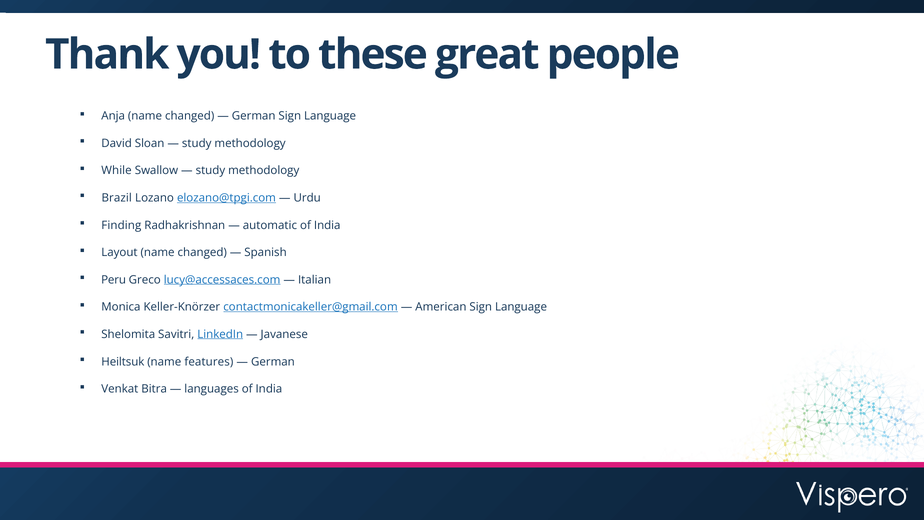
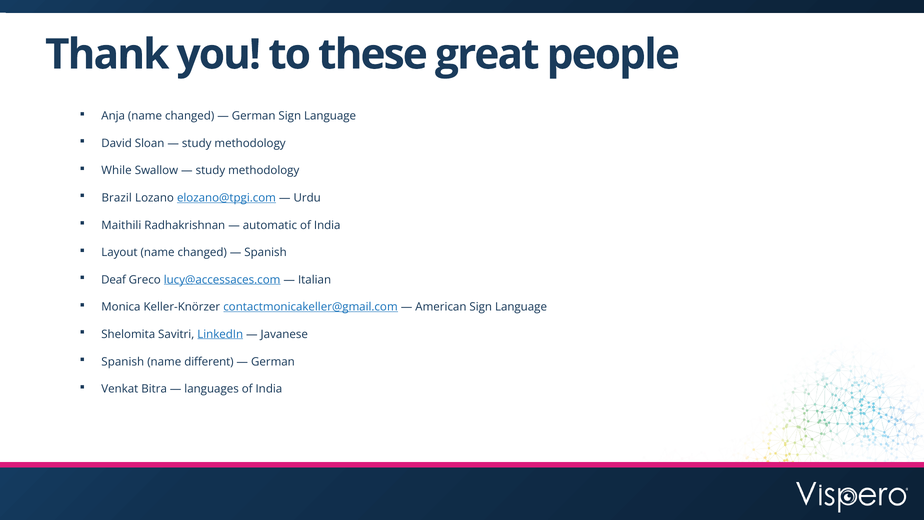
Finding: Finding -> Maithili (121, 225)
Peru: Peru -> Deaf (114, 280)
Heiltsuk: Heiltsuk -> Spanish (123, 362)
features: features -> different (209, 362)
